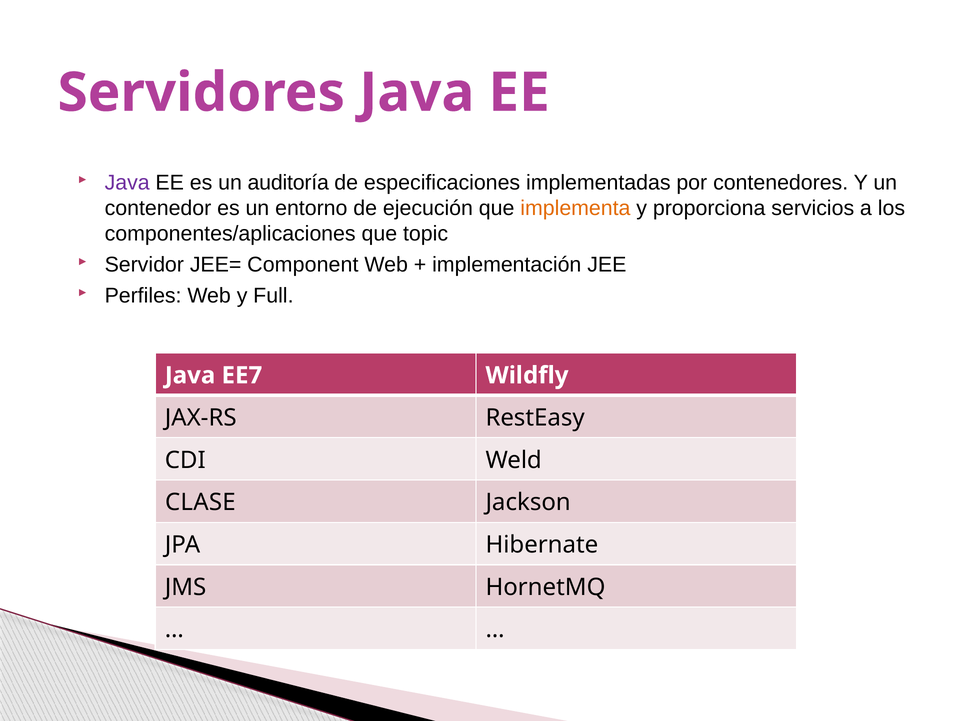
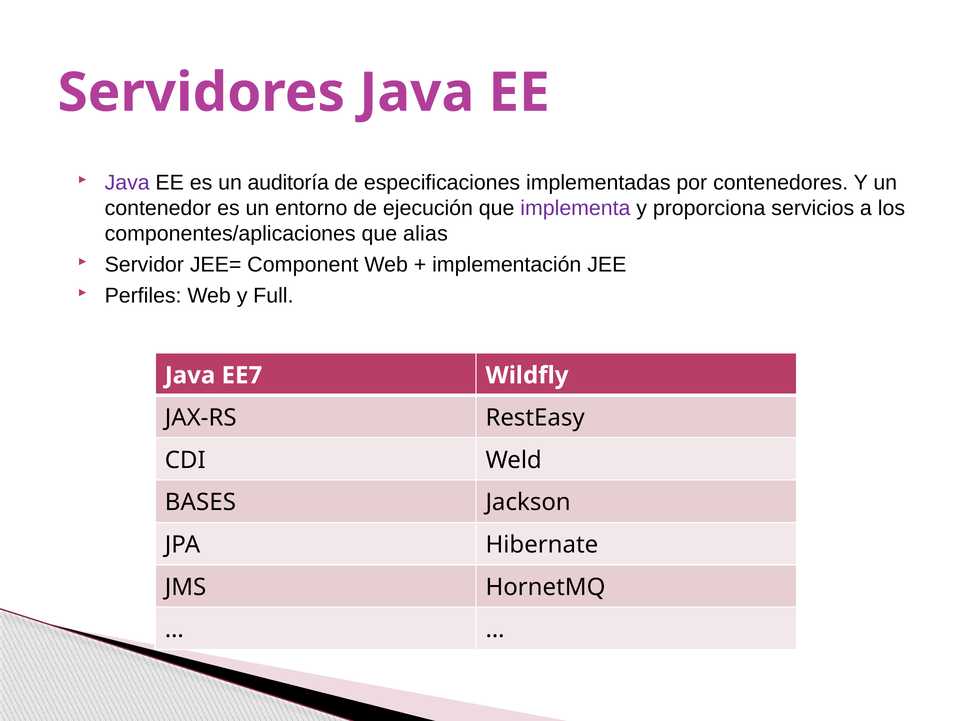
implementa colour: orange -> purple (575, 208)
topic: topic -> alias (425, 234)
CLASE: CLASE -> BASES (200, 503)
